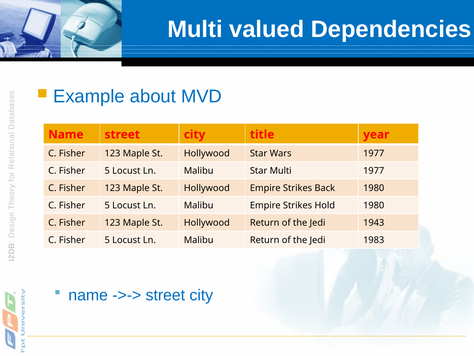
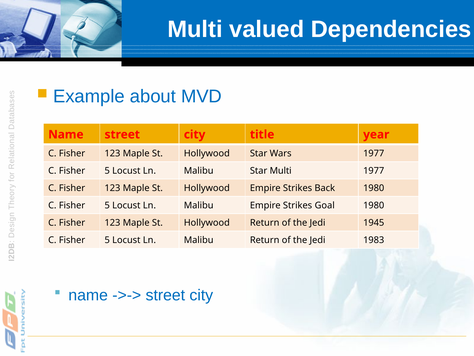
Hold: Hold -> Goal (325, 205)
1943: 1943 -> 1945 (374, 223)
